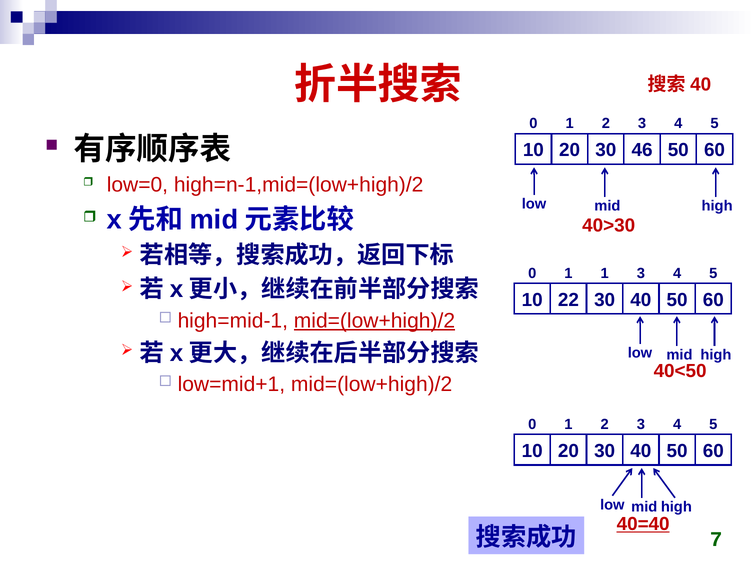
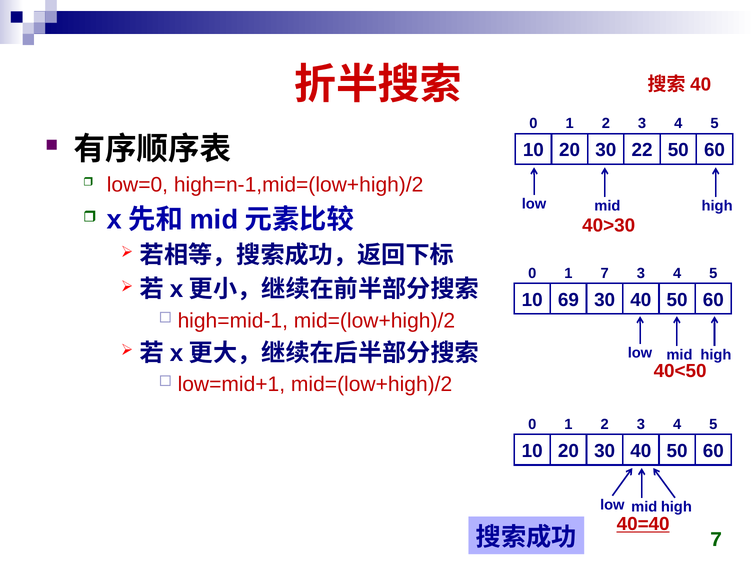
46: 46 -> 22 (642, 150)
1 1: 1 -> 7 (605, 273)
22: 22 -> 69 (568, 300)
mid=(low+high)/2 underline: present -> none (374, 321)
